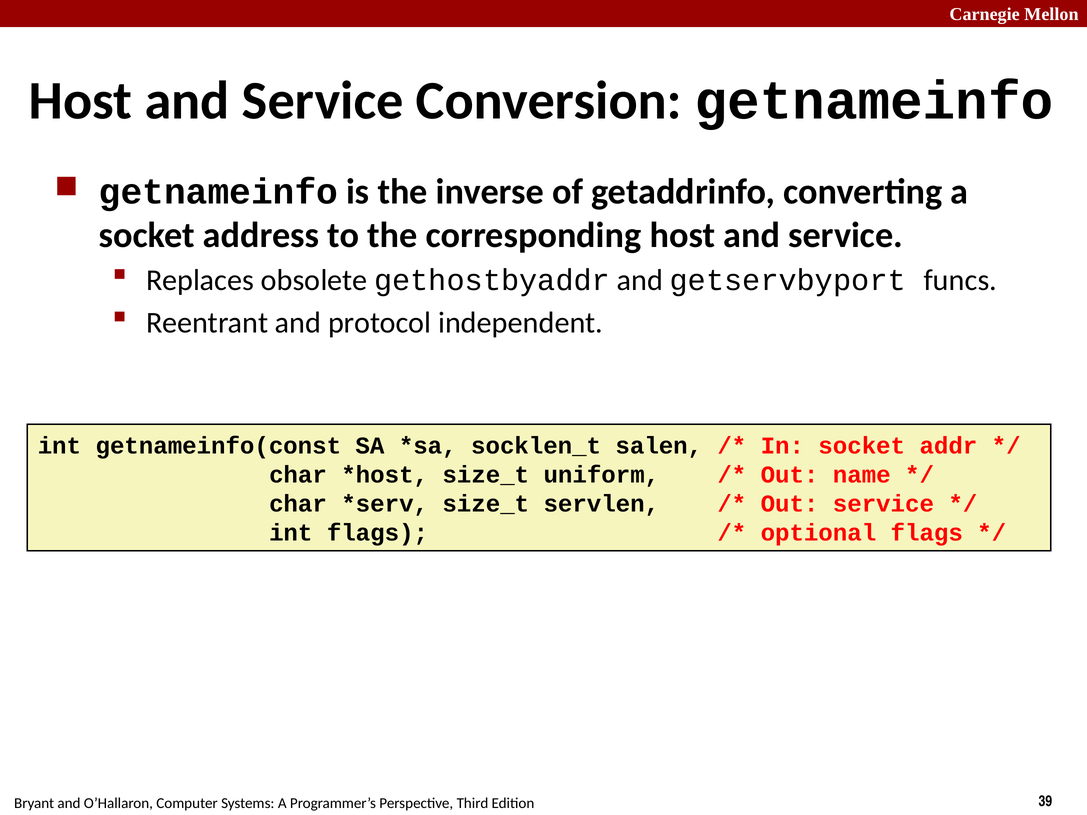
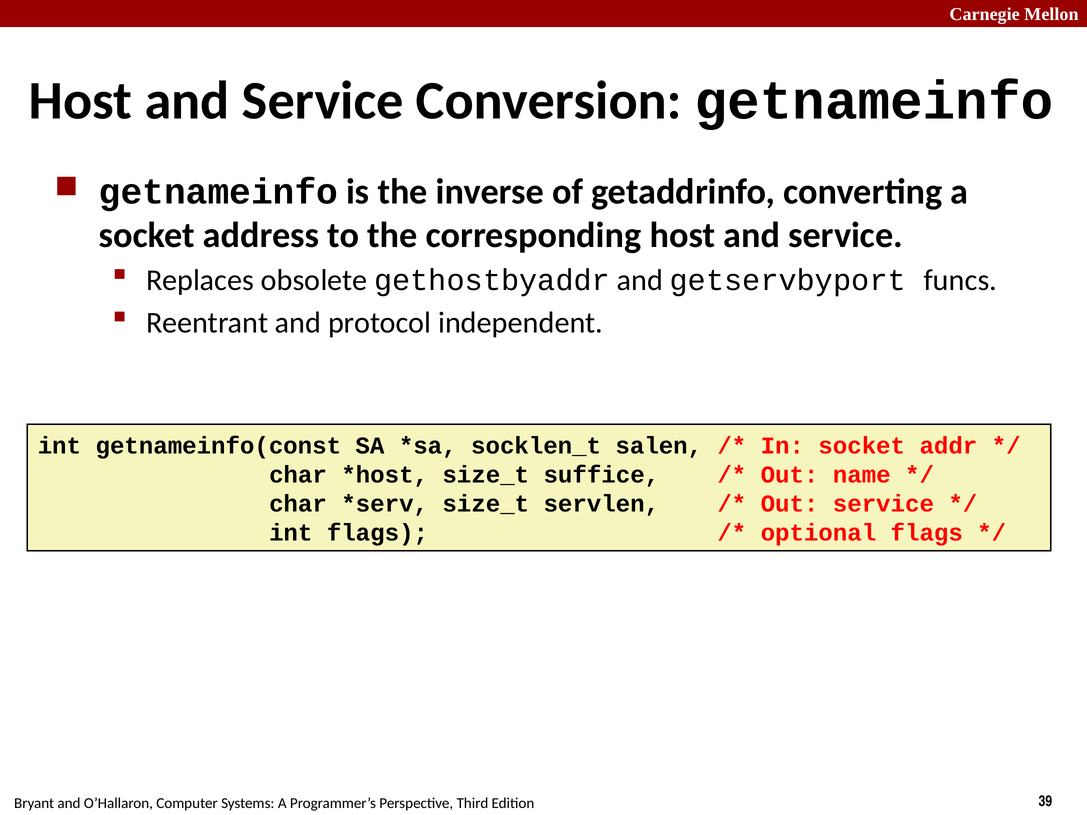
uniform: uniform -> suffice (601, 475)
